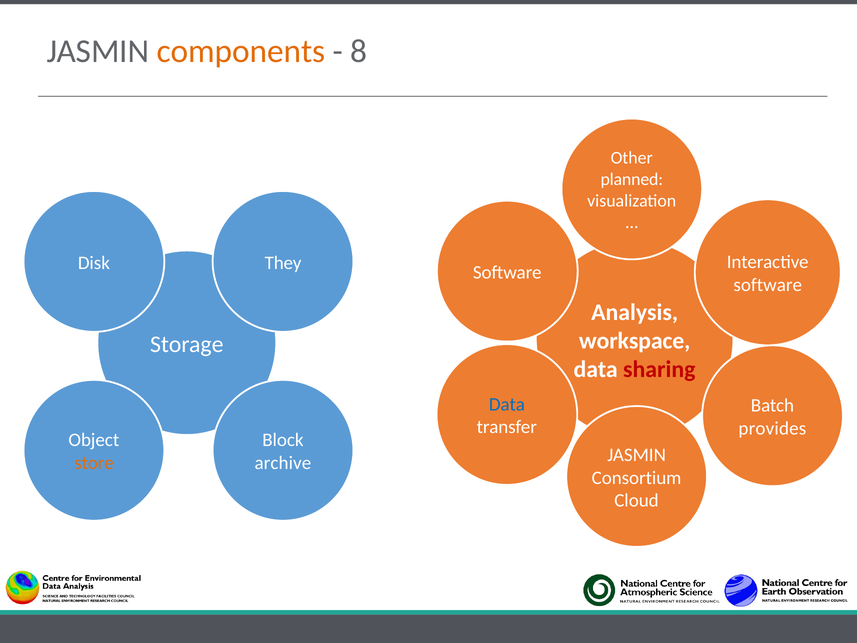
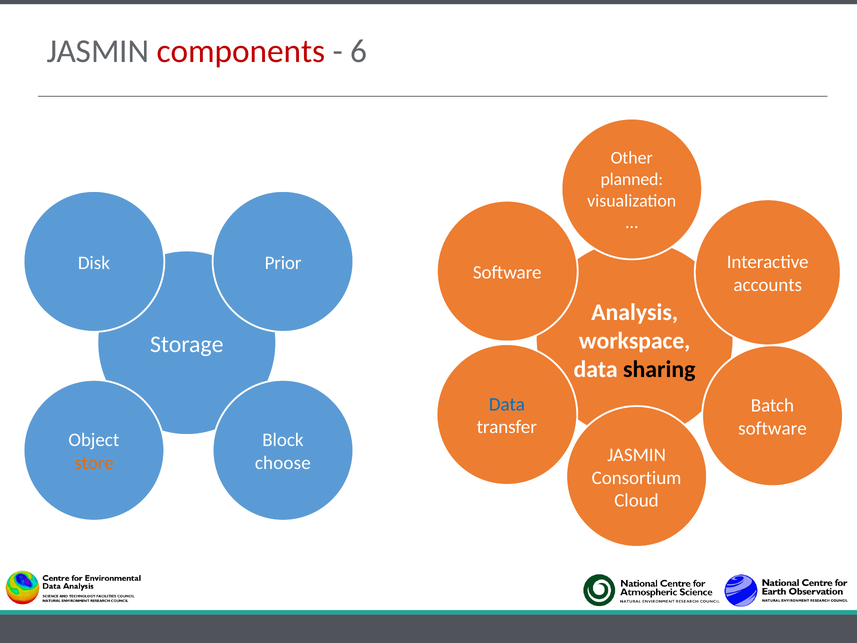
components colour: orange -> red (241, 51)
8: 8 -> 6 (359, 51)
They: They -> Prior (283, 263)
software: software -> accounts (768, 285)
sharing colour: red -> black (659, 369)
provides: provides -> software (772, 428)
archive: archive -> choose (283, 463)
